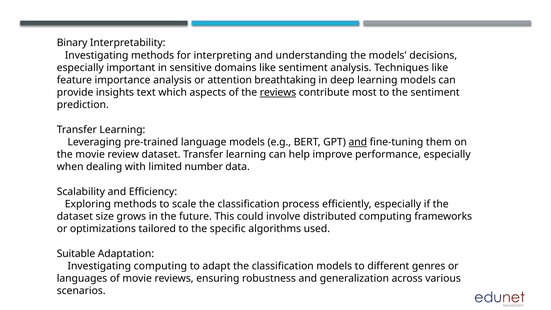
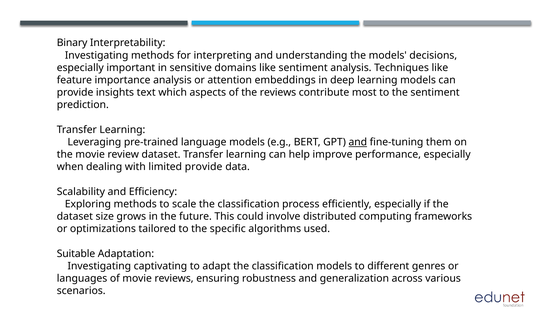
breathtaking: breathtaking -> embeddings (285, 80)
reviews underline: present -> none (278, 92)
limited number: number -> provide (204, 167)
Investigating computing: computing -> captivating (160, 266)
